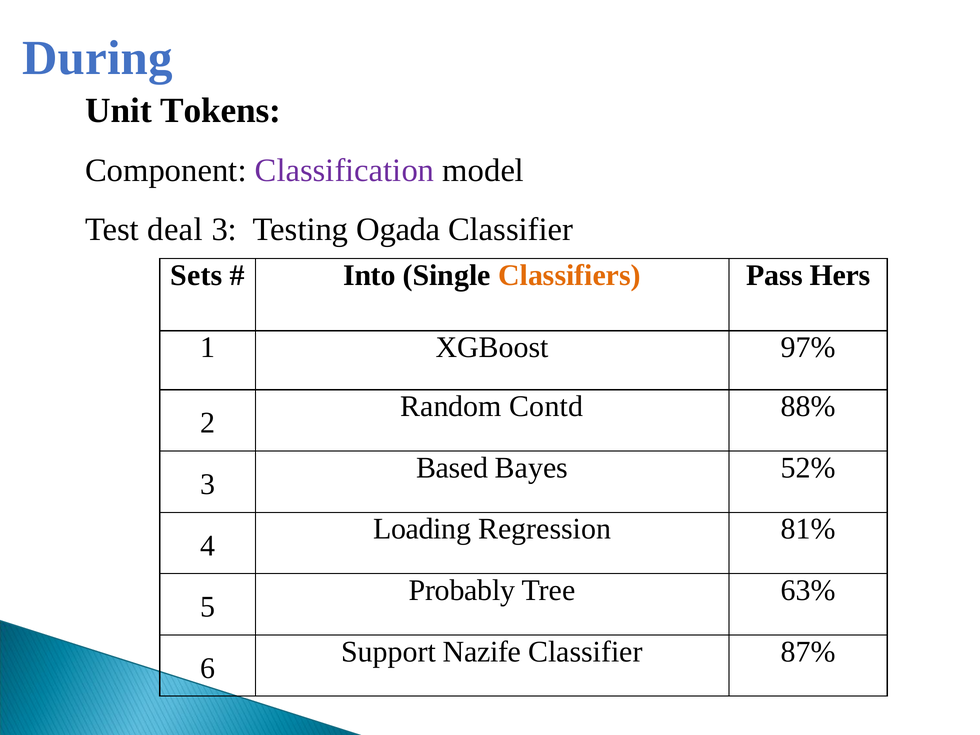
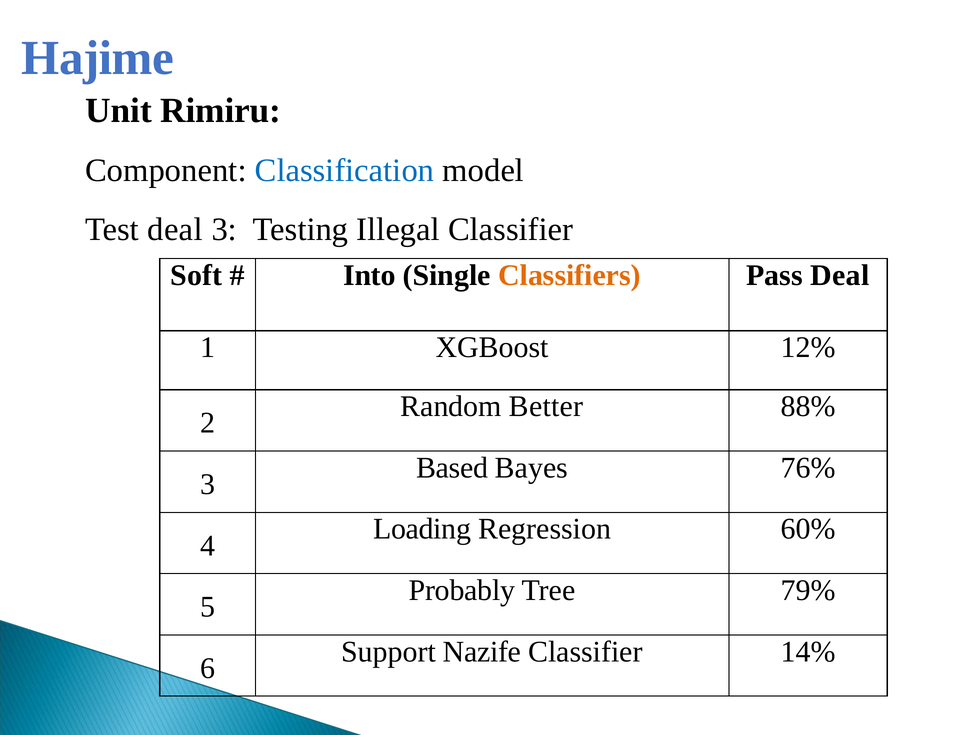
During: During -> Hajime (98, 58)
Tokens: Tokens -> Rimiru (221, 110)
Classification colour: purple -> blue (344, 171)
Ogada: Ogada -> Illegal (398, 230)
Sets: Sets -> Soft (196, 275)
Pass Hers: Hers -> Deal (840, 275)
97%: 97% -> 12% (808, 347)
Contd: Contd -> Better (546, 407)
52%: 52% -> 76% (808, 468)
81%: 81% -> 60% (808, 529)
63%: 63% -> 79% (808, 590)
87%: 87% -> 14% (808, 652)
